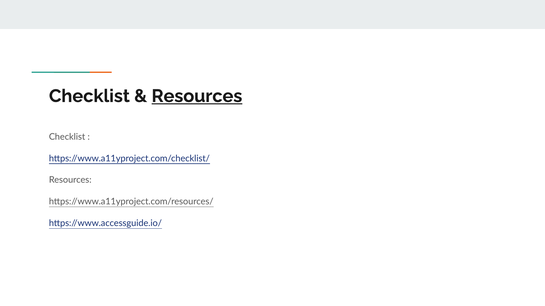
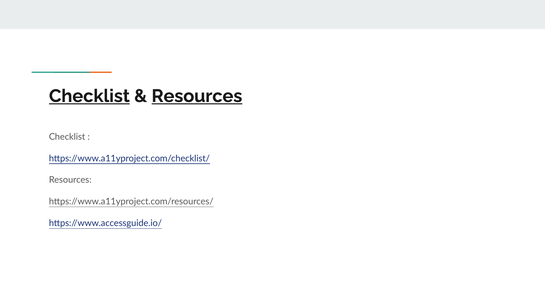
Checklist underline: none -> present (89, 96)
